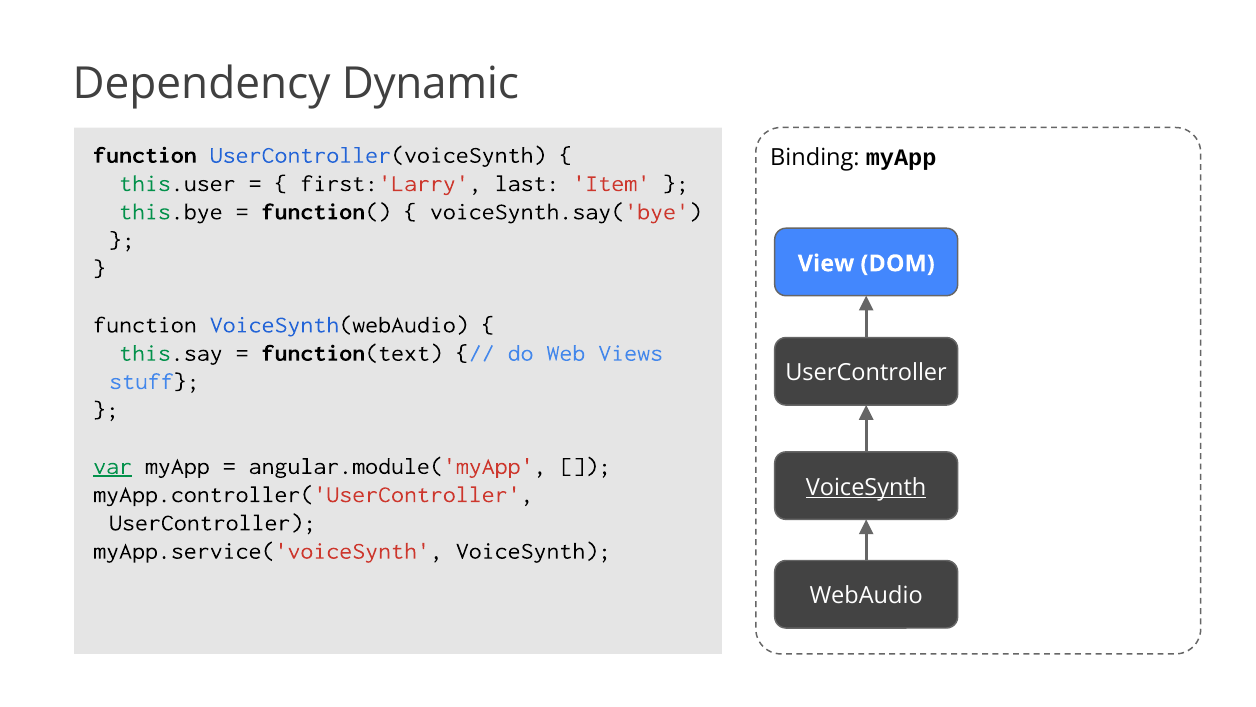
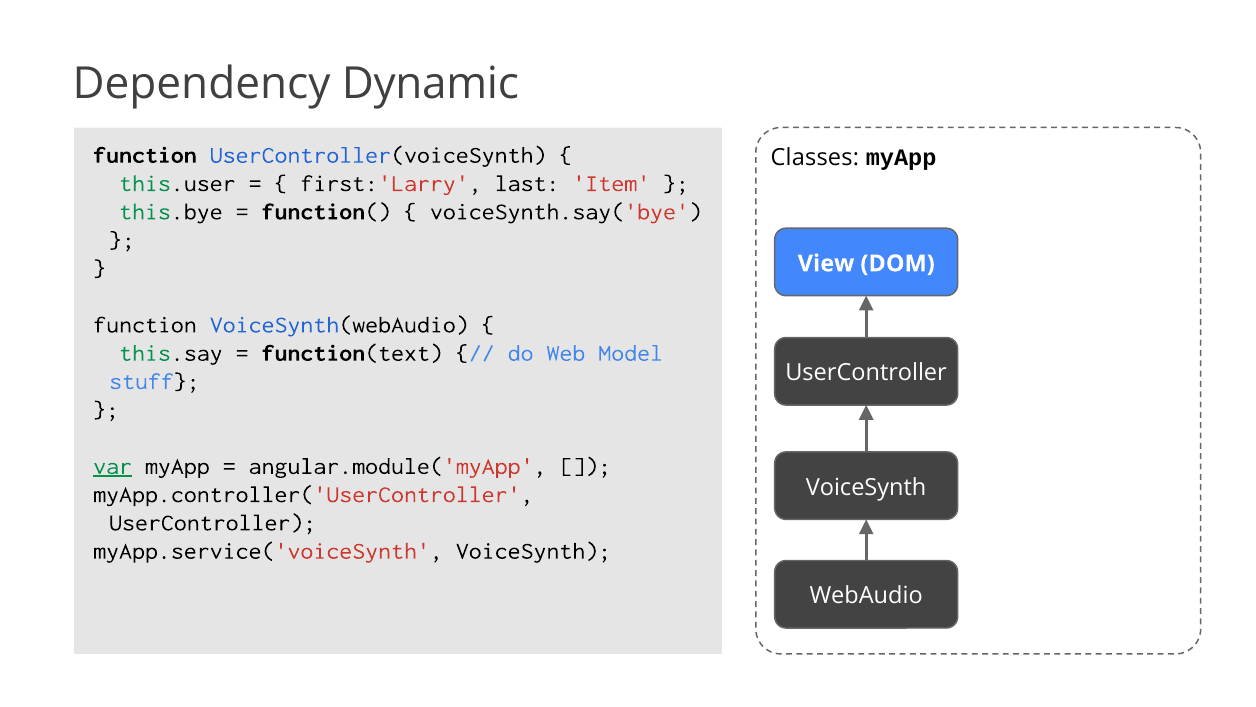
Binding: Binding -> Classes (815, 158)
Views: Views -> Model (631, 353)
VoiceSynth underline: present -> none (866, 487)
